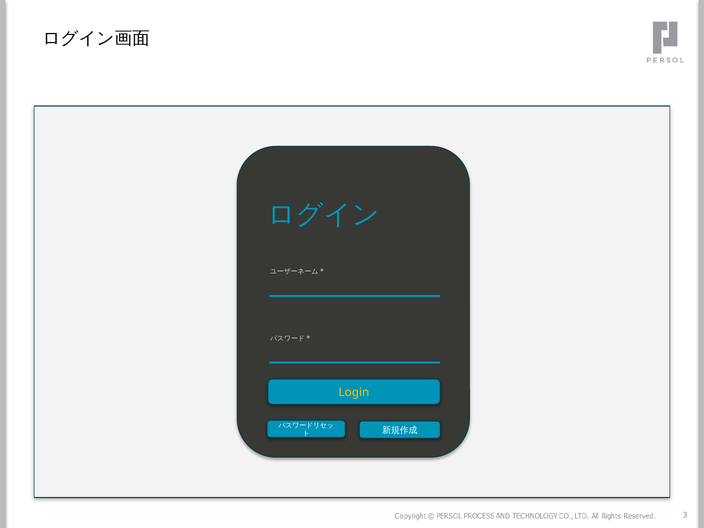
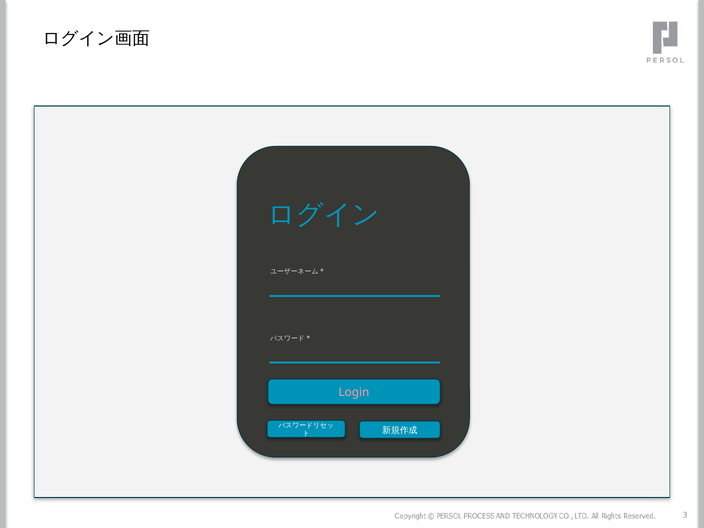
Login colour: yellow -> pink (354, 392)
